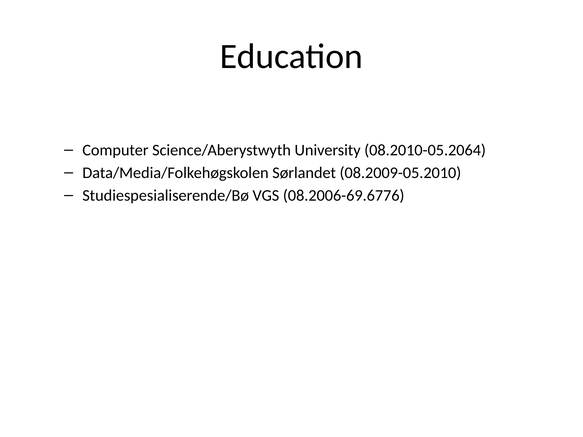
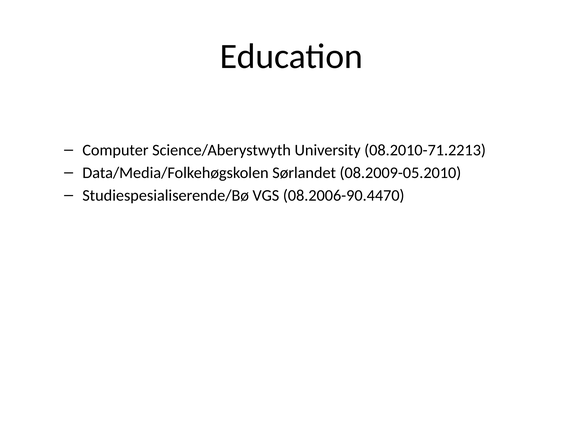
08.2010-05.2064: 08.2010-05.2064 -> 08.2010-71.2213 (425, 150)
08.2006-69.6776: 08.2006-69.6776 -> 08.2006-90.4470 (344, 196)
